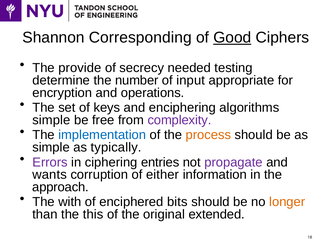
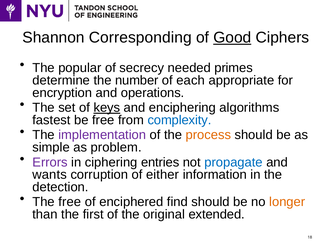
provide: provide -> popular (80, 68)
testing: testing -> primes (234, 68)
input: input -> each (191, 80)
keys underline: none -> present (107, 108)
simple: simple -> fastest (51, 120)
complexity colour: purple -> blue (179, 120)
implementation colour: blue -> purple (102, 135)
typically: typically -> problem (116, 147)
propagate colour: purple -> blue (234, 162)
approach: approach -> detection (60, 187)
The with: with -> free (70, 202)
bits: bits -> find (177, 202)
this: this -> first (93, 214)
